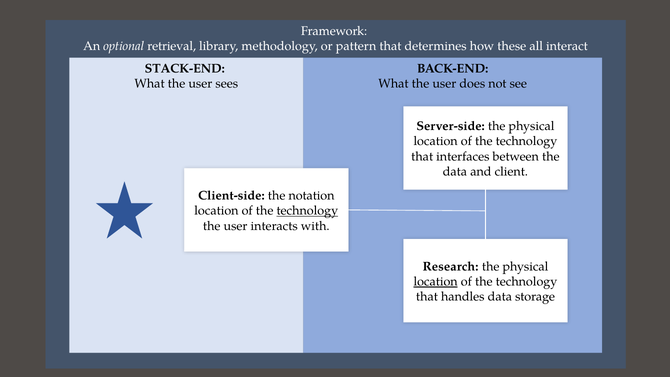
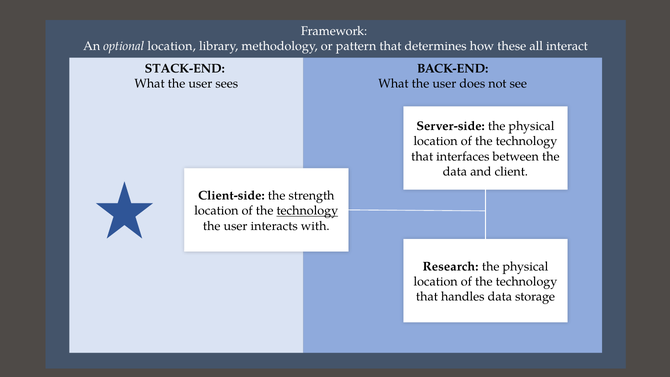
optional retrieval: retrieval -> location (172, 46)
notation: notation -> strength (311, 196)
location underline: present -> none (436, 281)
